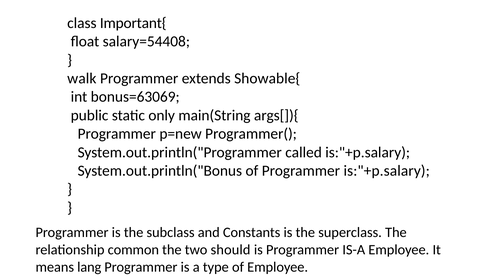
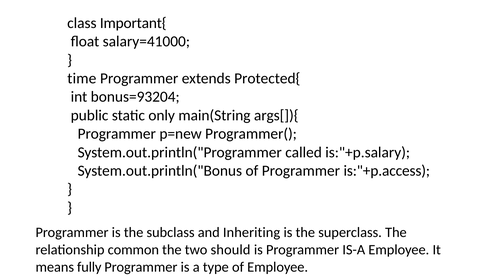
salary=54408: salary=54408 -> salary=41000 (146, 41)
walk: walk -> time (82, 78)
Showable{: Showable{ -> Protected{ (267, 78)
bonus=63069: bonus=63069 -> bonus=93204 (135, 97)
Programmer is:"+p.salary: is:"+p.salary -> is:"+p.access (387, 171)
Constants: Constants -> Inheriting (252, 232)
lang: lang -> fully (89, 267)
